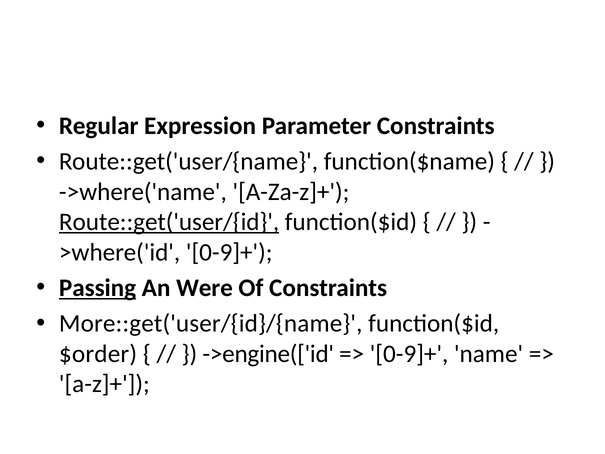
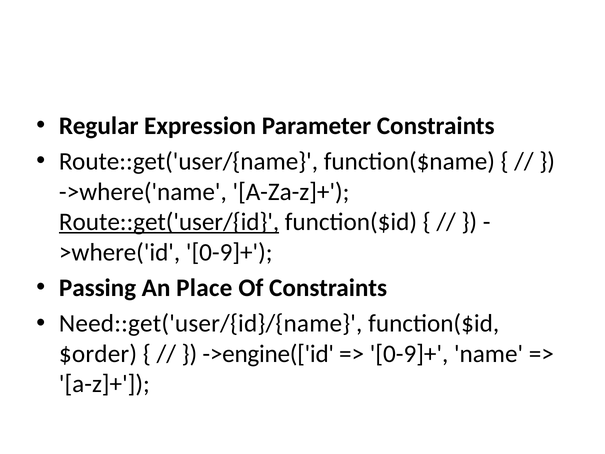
Passing underline: present -> none (98, 288)
Were: Were -> Place (204, 288)
More::get('user/{id}/{name: More::get('user/{id}/{name -> Need::get('user/{id}/{name (211, 323)
